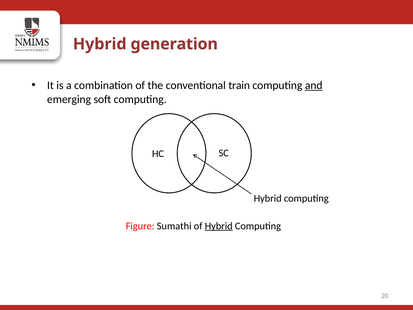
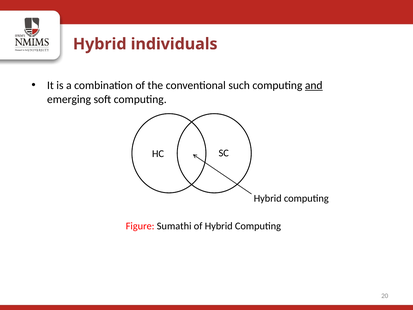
generation: generation -> individuals (174, 44)
train: train -> such (239, 85)
Hybrid underline: present -> none (219, 226)
